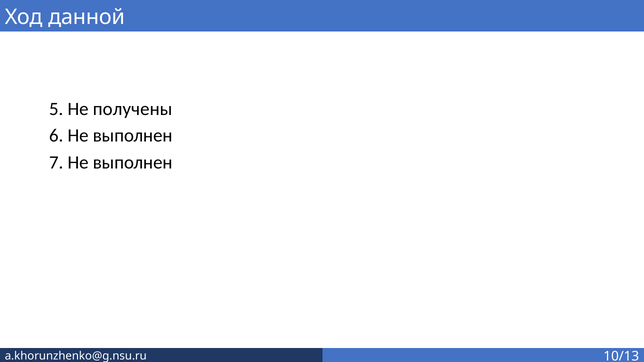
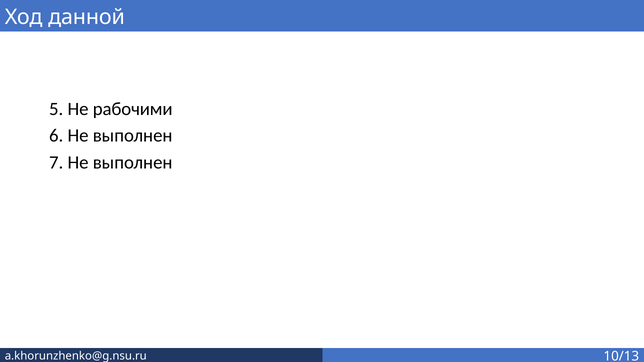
получены: получены -> рабочими (133, 109)
